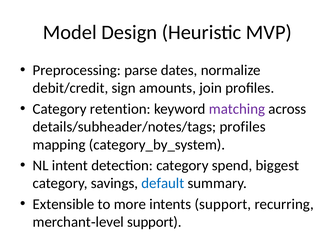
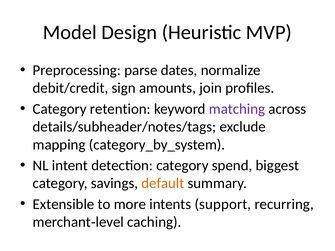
details/subheader/notes/tags profiles: profiles -> exclude (243, 127)
default colour: blue -> orange (163, 183)
support: support -> caching (154, 222)
